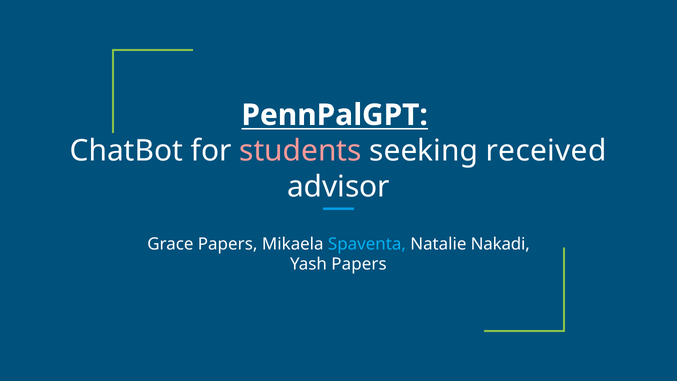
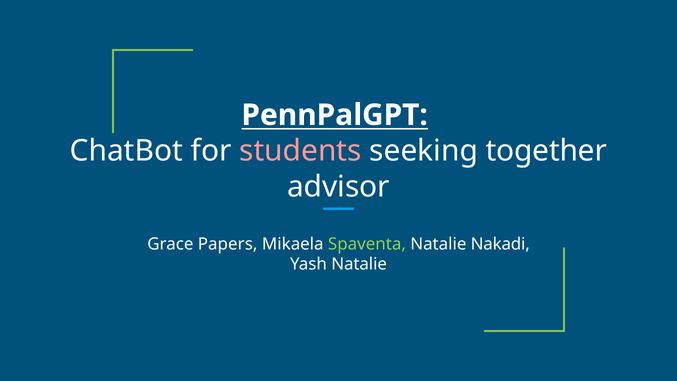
received: received -> together (546, 151)
Spaventa colour: light blue -> light green (367, 244)
Yash Papers: Papers -> Natalie (359, 264)
